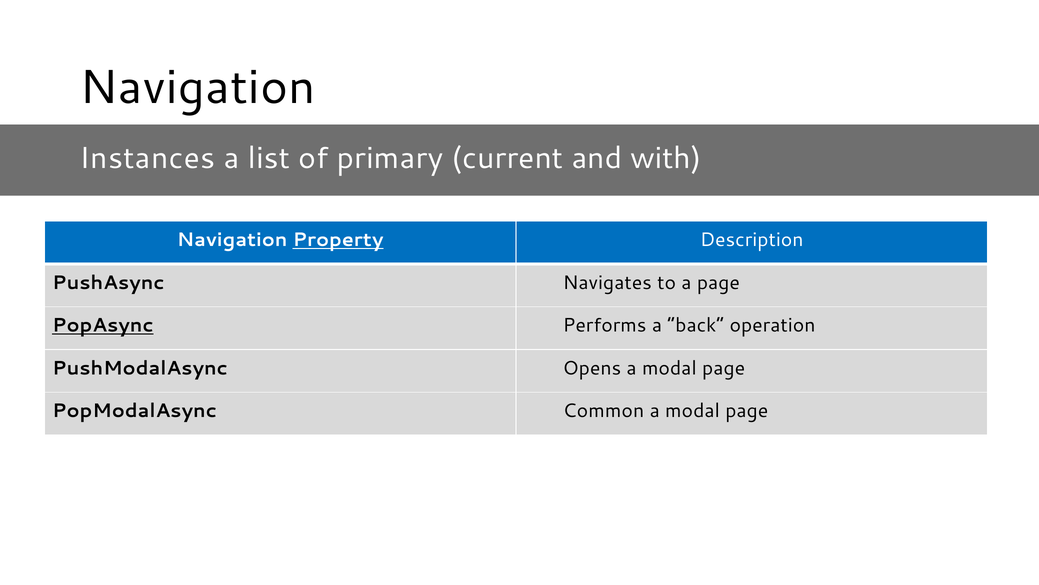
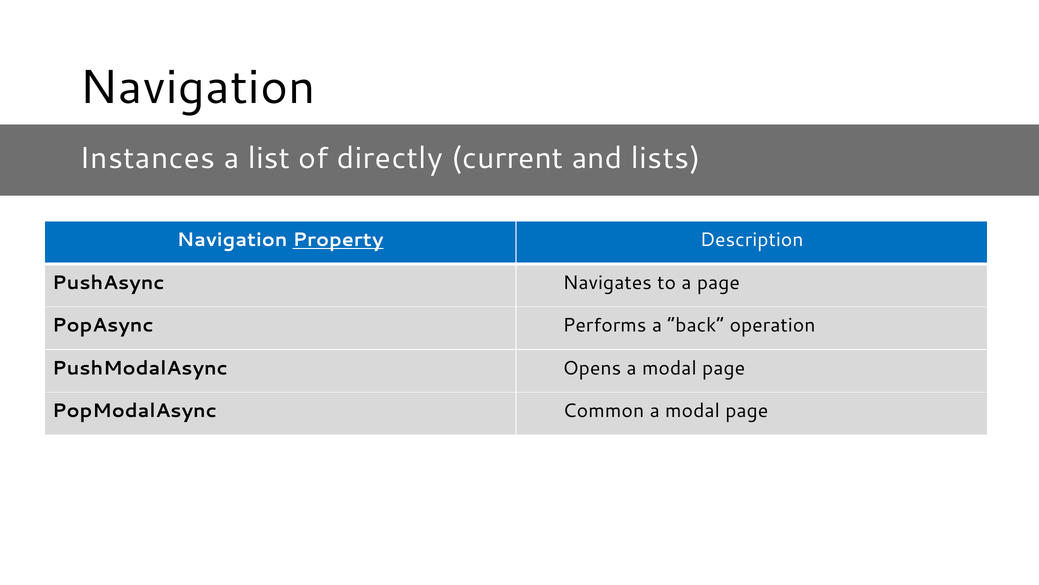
primary: primary -> directly (390, 158)
with: with -> lists (666, 158)
PopAsync underline: present -> none (103, 325)
